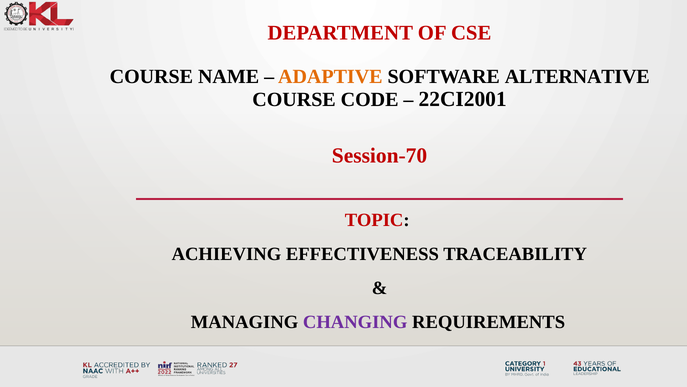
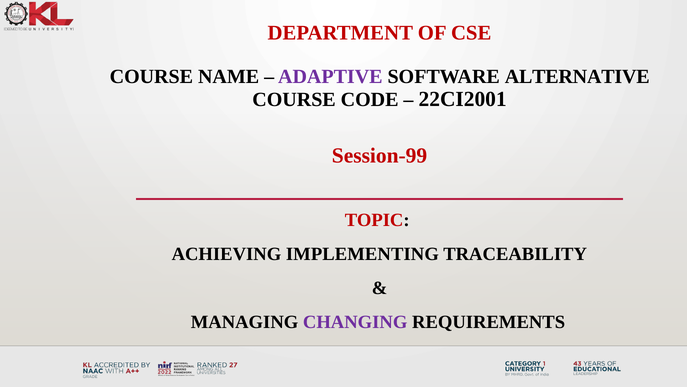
ADAPTIVE colour: orange -> purple (330, 77)
Session-70: Session-70 -> Session-99 (380, 156)
EFFECTIVENESS: EFFECTIVENESS -> IMPLEMENTING (362, 254)
